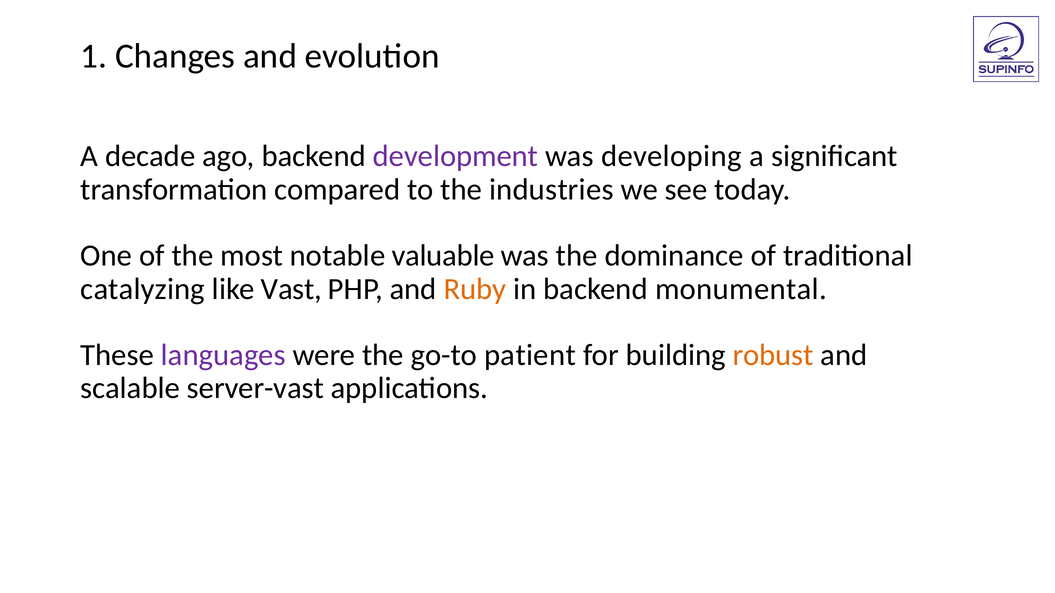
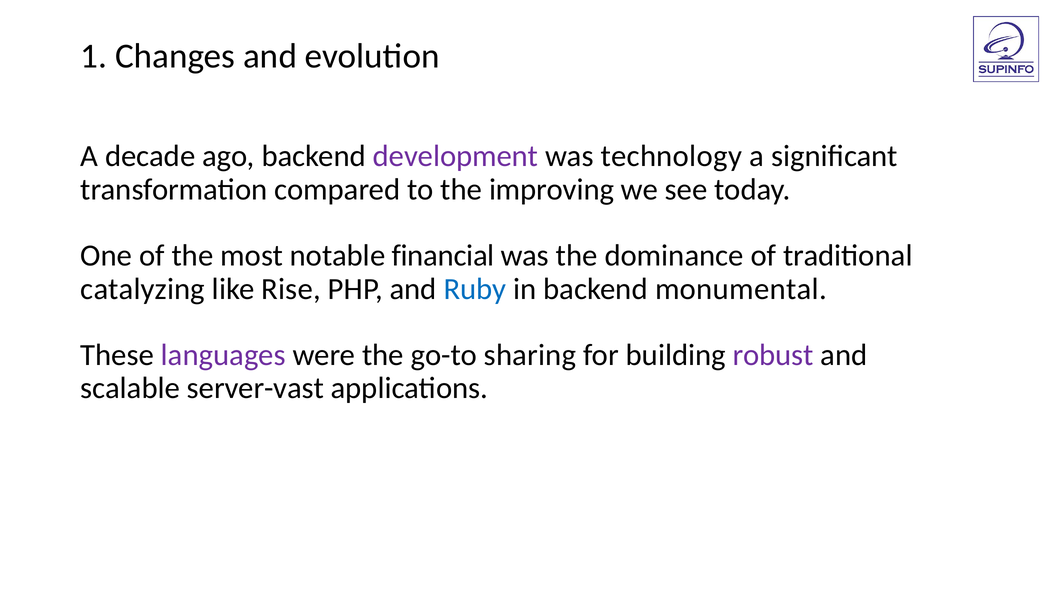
developing: developing -> technology (671, 156)
industries: industries -> improving (552, 190)
valuable: valuable -> financial (443, 256)
Vast: Vast -> Rise (291, 289)
Ruby colour: orange -> blue (475, 289)
patient: patient -> sharing (530, 355)
robust colour: orange -> purple (773, 355)
